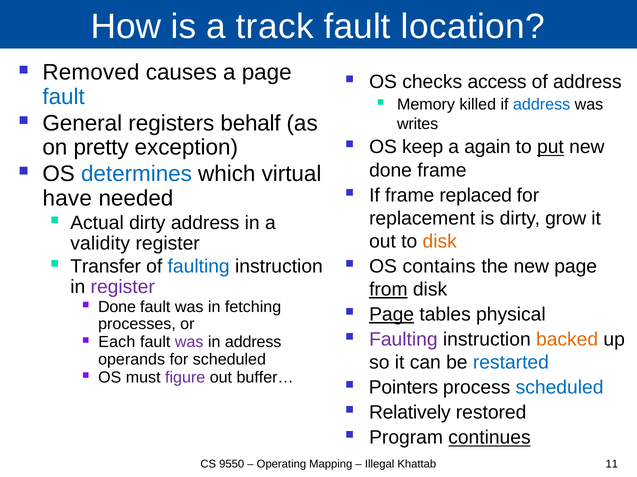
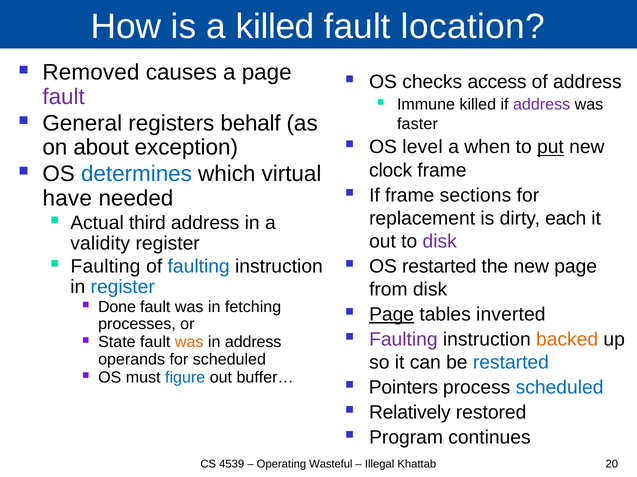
a track: track -> killed (275, 27)
fault colour: blue -> purple (64, 97)
Memory: Memory -> Immune (426, 105)
address colour: blue -> purple (542, 105)
writes: writes -> faster (417, 124)
pretty: pretty -> about (101, 148)
keep: keep -> level (422, 147)
again: again -> when (487, 147)
done: done -> clock (391, 170)
replaced: replaced -> sections (475, 195)
grow: grow -> each (566, 219)
Actual dirty: dirty -> third (147, 223)
disk colour: orange -> purple (440, 242)
OS contains: contains -> restarted (439, 267)
Transfer: Transfer -> Faulting (105, 267)
register colour: purple -> blue (123, 287)
from underline: present -> none (388, 290)
physical: physical -> inverted (511, 315)
Each: Each -> State (117, 343)
was colour: purple -> orange (189, 343)
figure colour: purple -> blue (185, 378)
continues underline: present -> none (489, 438)
9550: 9550 -> 4539 (232, 465)
Mapping: Mapping -> Wasteful (331, 465)
11: 11 -> 20 (612, 465)
